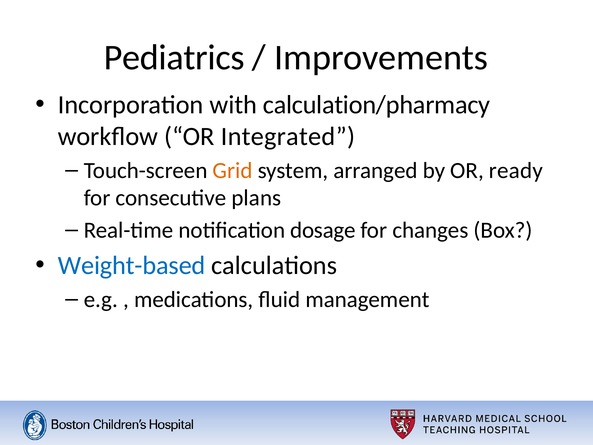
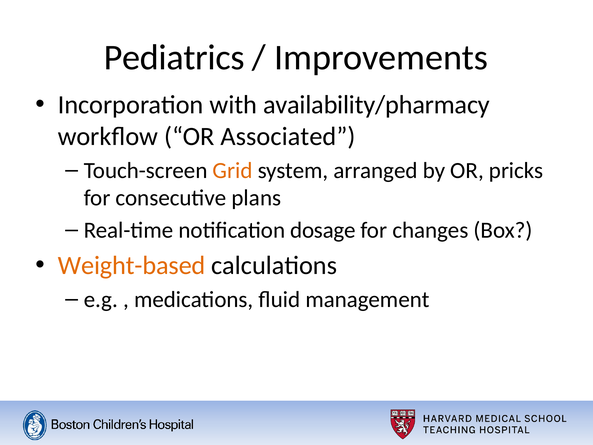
calculation/pharmacy: calculation/pharmacy -> availability/pharmacy (376, 105)
Integrated: Integrated -> Associated (288, 136)
ready: ready -> pricks (516, 170)
Weight-based colour: blue -> orange (132, 265)
